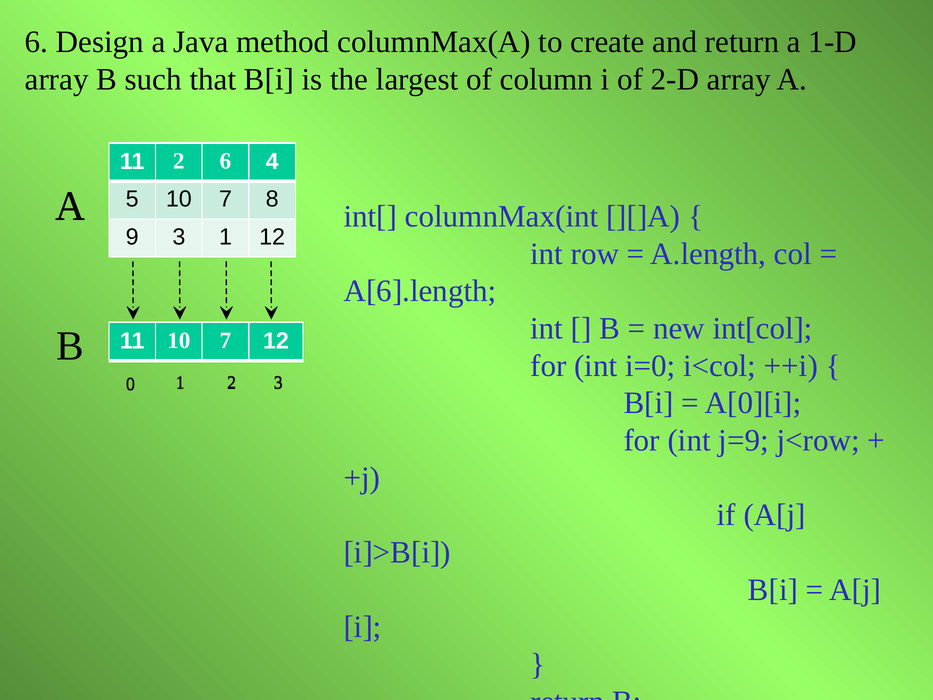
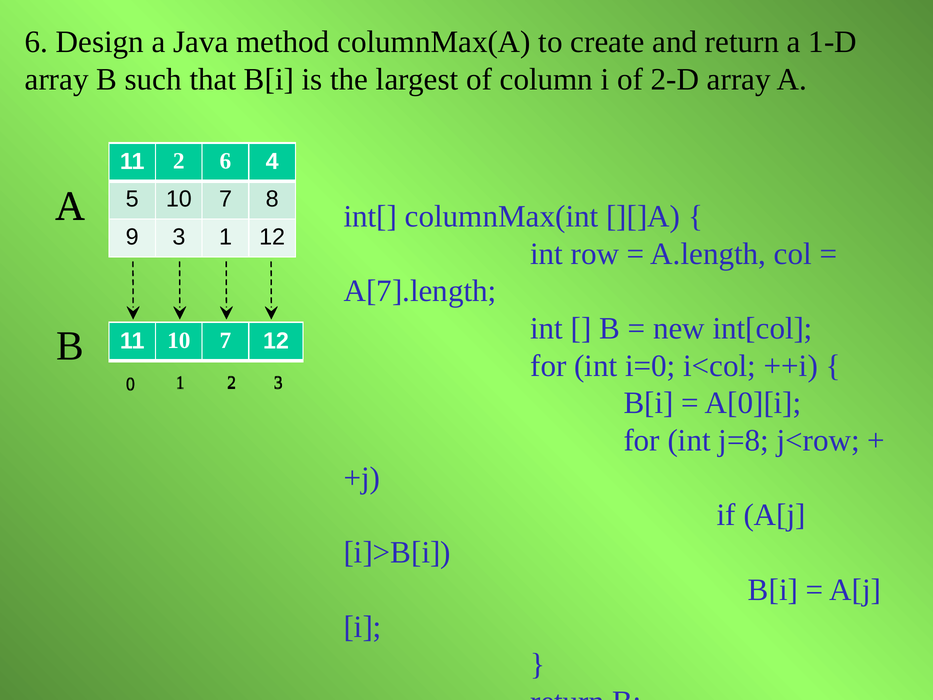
A[6].length: A[6].length -> A[7].length (420, 291)
j=9: j=9 -> j=8 (744, 440)
